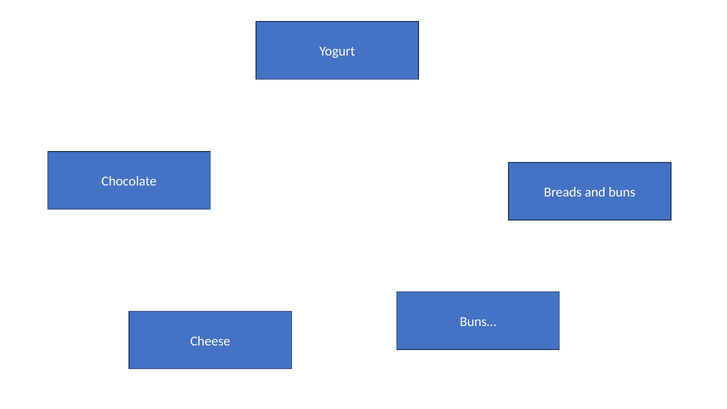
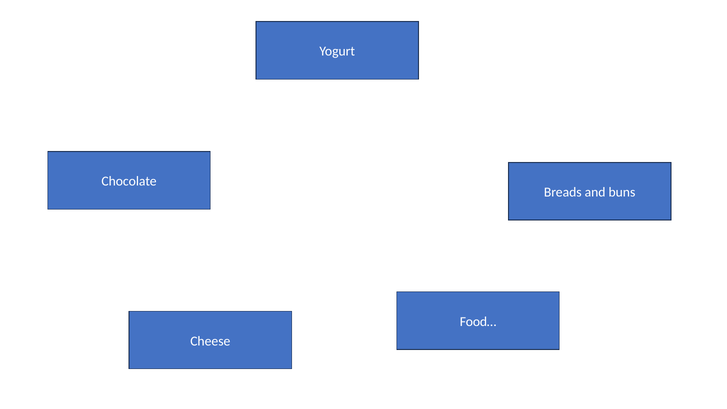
Buns…: Buns… -> Food… (478, 322)
